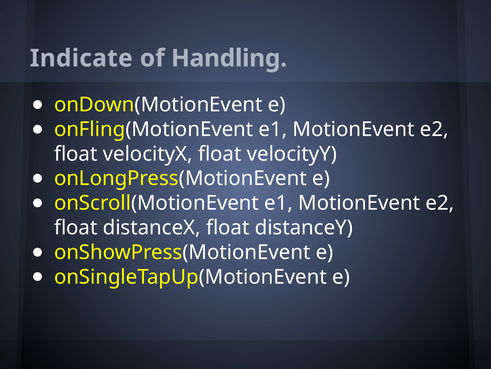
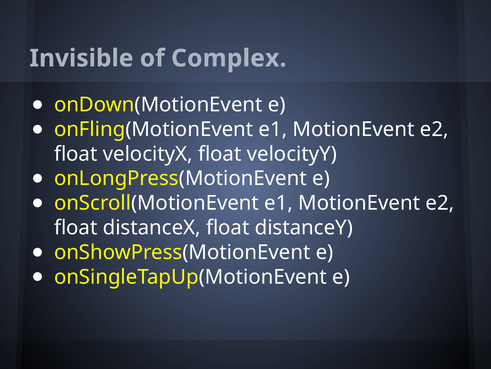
Indicate: Indicate -> Invisible (81, 58)
Handling: Handling -> Complex (229, 58)
